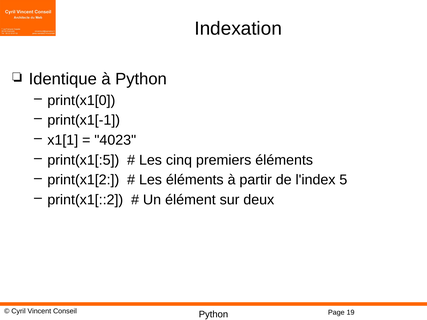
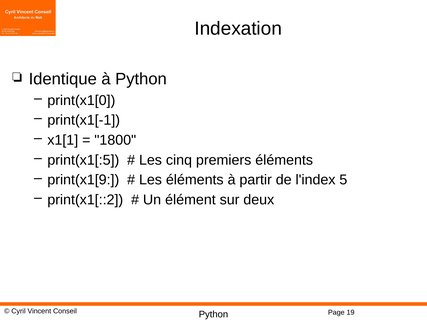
4023: 4023 -> 1800 (115, 140)
print(x1[2: print(x1[2 -> print(x1[9 (83, 180)
